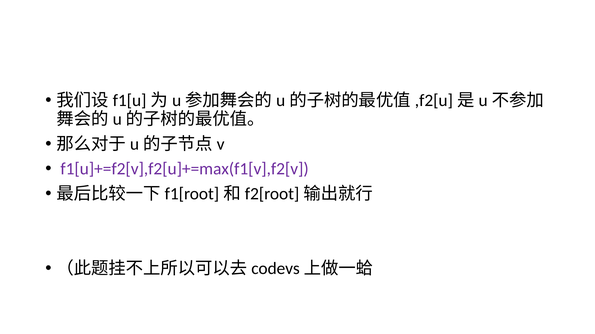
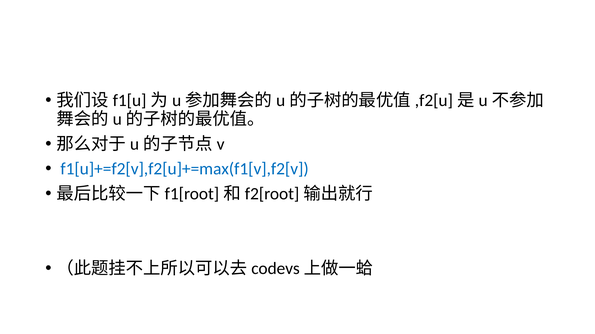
f1[u]+=f2[v],f2[u]+=max(f1[v],f2[v colour: purple -> blue (185, 169)
